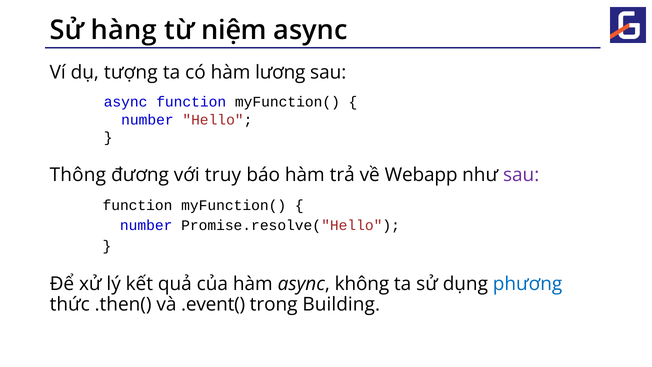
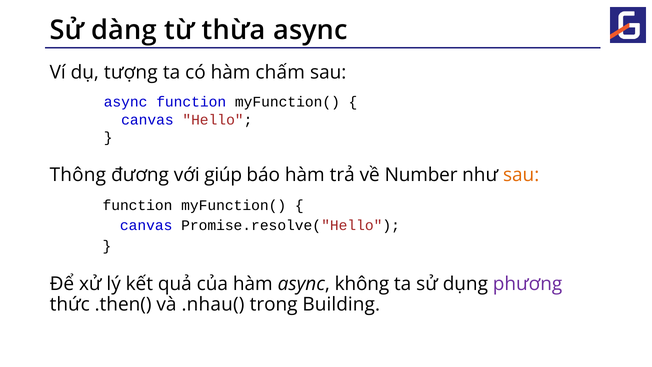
hàng: hàng -> dàng (124, 30)
niệm: niệm -> thừa (234, 30)
lương: lương -> chấm (280, 72)
number: number -> canvas (147, 120)
truy: truy -> giúp (223, 175)
Webapp: Webapp -> Number (421, 175)
sau colour: purple -> orange (521, 175)
number: number -> canvas (146, 225)
phương colour: blue -> purple (528, 284)
.event(: .event( -> .nhau( (213, 304)
